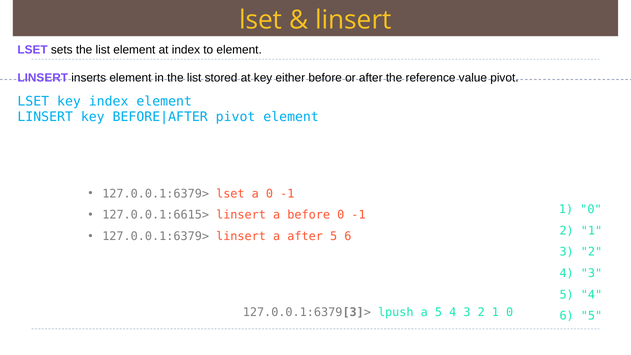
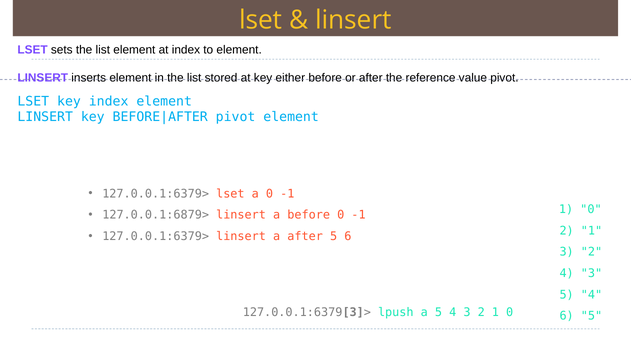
127.0.0.1:6615>: 127.0.0.1:6615> -> 127.0.0.1:6879> (156, 215)
